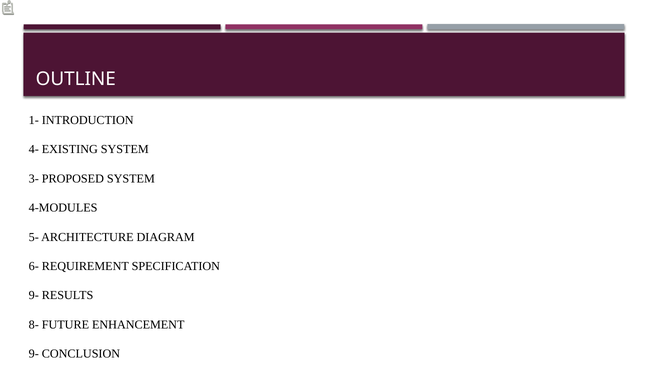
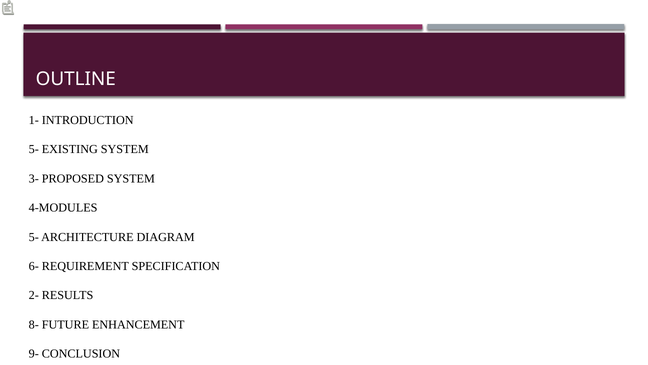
4-: 4- -> 5- (34, 149)
9-: 9- -> 2- (34, 295)
